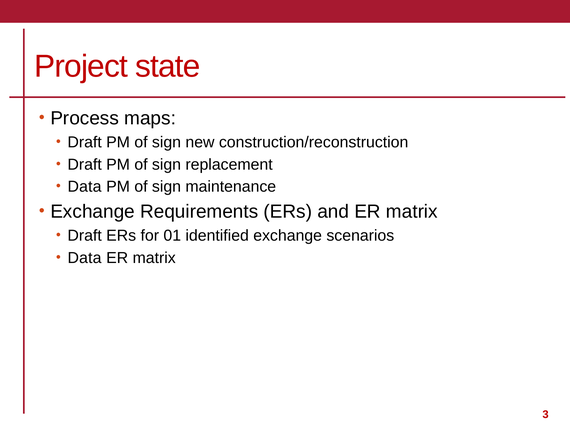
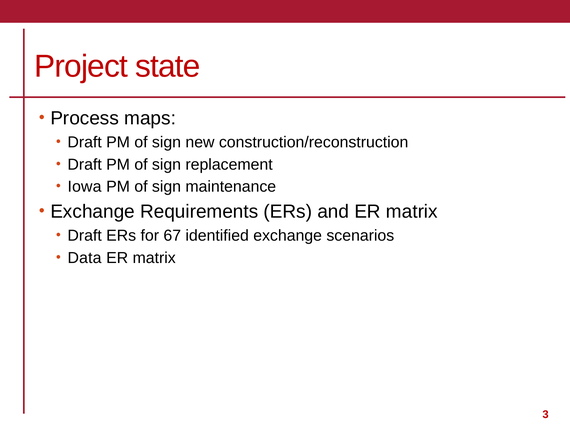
Data: Data -> Iowa (85, 186)
01: 01 -> 67 (172, 235)
